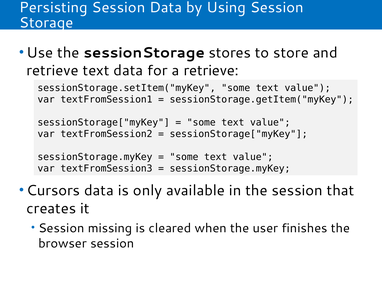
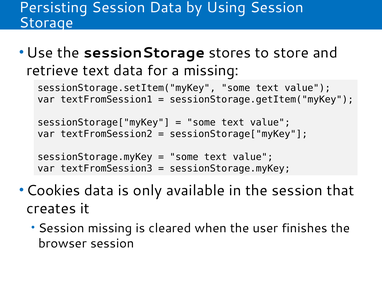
a retrieve: retrieve -> missing (211, 70)
Cursors: Cursors -> Cookies (53, 190)
